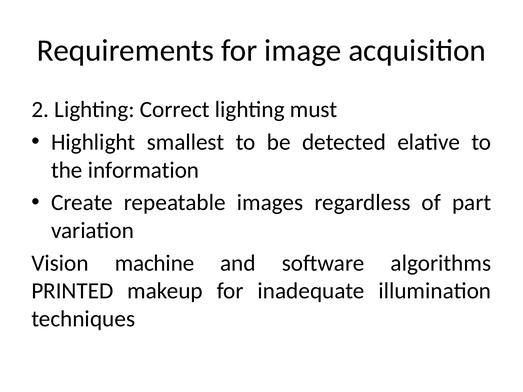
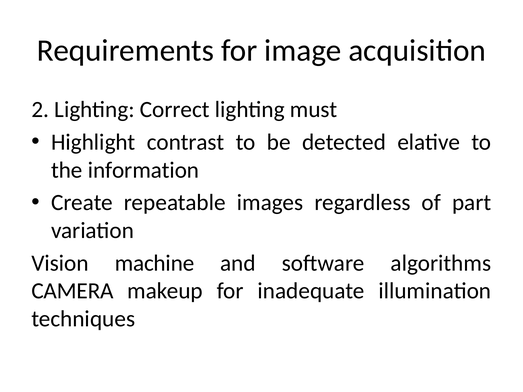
smallest: smallest -> contrast (186, 142)
PRINTED: PRINTED -> CAMERA (72, 291)
